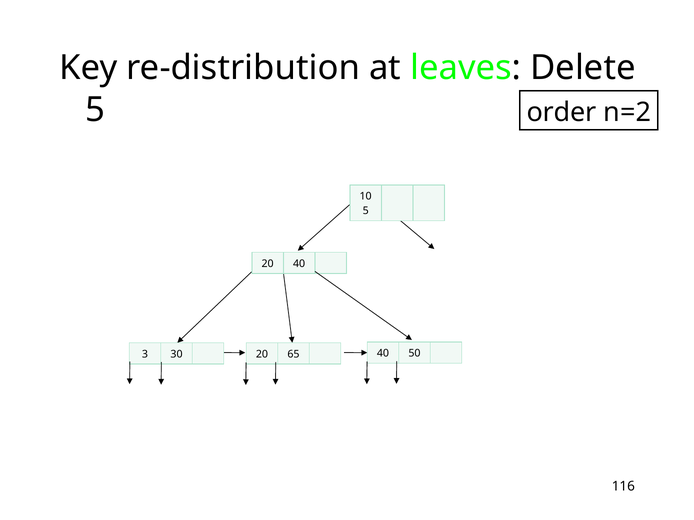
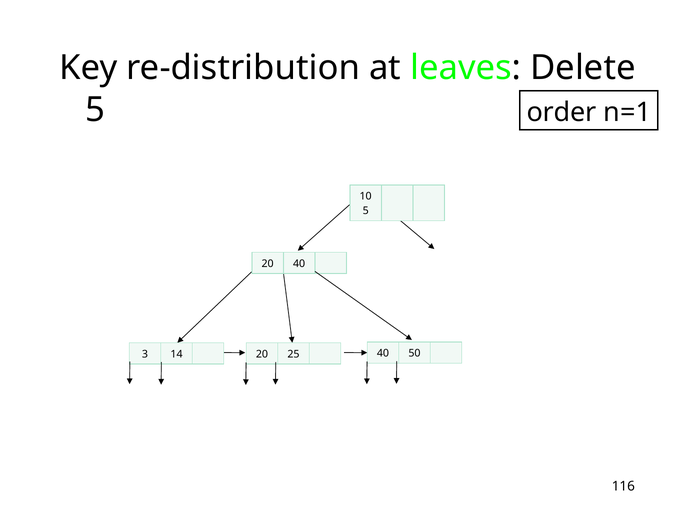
n=2: n=2 -> n=1 (627, 112)
30: 30 -> 14 (177, 354)
65: 65 -> 25 (293, 354)
